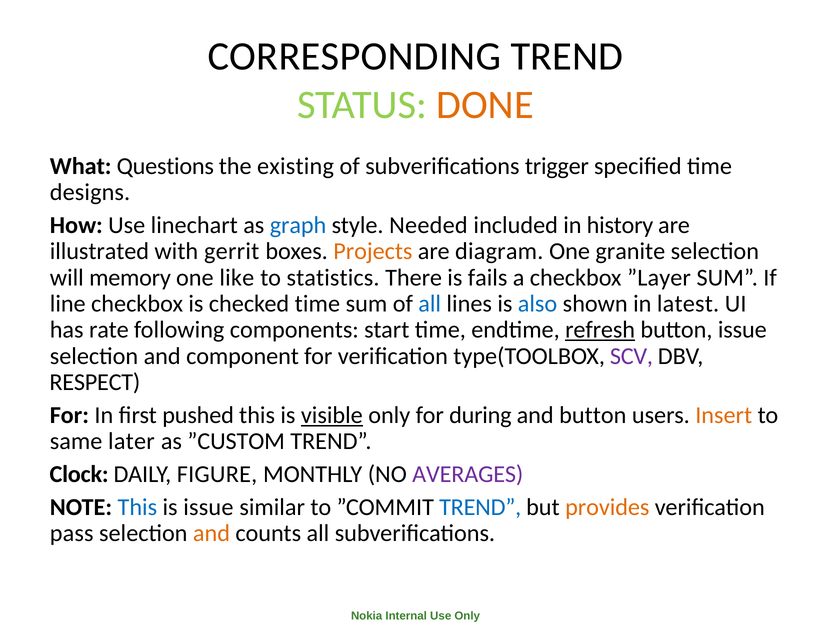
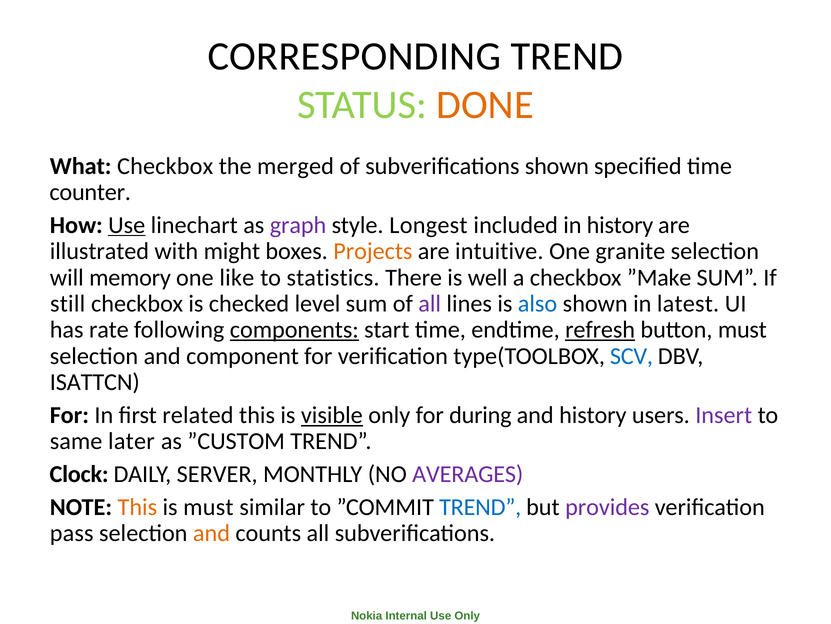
What Questions: Questions -> Checkbox (165, 166)
existing: existing -> merged (296, 166)
subverifications trigger: trigger -> shown (557, 166)
designs: designs -> counter (90, 192)
Use underline: none -> present (127, 225)
graph colour: blue -> purple (298, 225)
Needed: Needed -> Longest (428, 225)
gerrit: gerrit -> might (232, 251)
diagram: diagram -> intuitive (499, 251)
fails: fails -> well (488, 277)
”Layer: ”Layer -> ”Make (659, 277)
line: line -> still (68, 303)
checked time: time -> level (318, 303)
all colour: blue -> purple (430, 303)
components underline: none -> present (294, 330)
button issue: issue -> must (742, 330)
SCV colour: purple -> blue (631, 356)
RESPECT: RESPECT -> ISATTCN (95, 382)
pushed: pushed -> related (198, 415)
and button: button -> history (593, 415)
Insert colour: orange -> purple (724, 415)
FIGURE: FIGURE -> SERVER (217, 474)
This colour: blue -> orange (137, 506)
is issue: issue -> must (208, 506)
provides colour: orange -> purple (607, 506)
